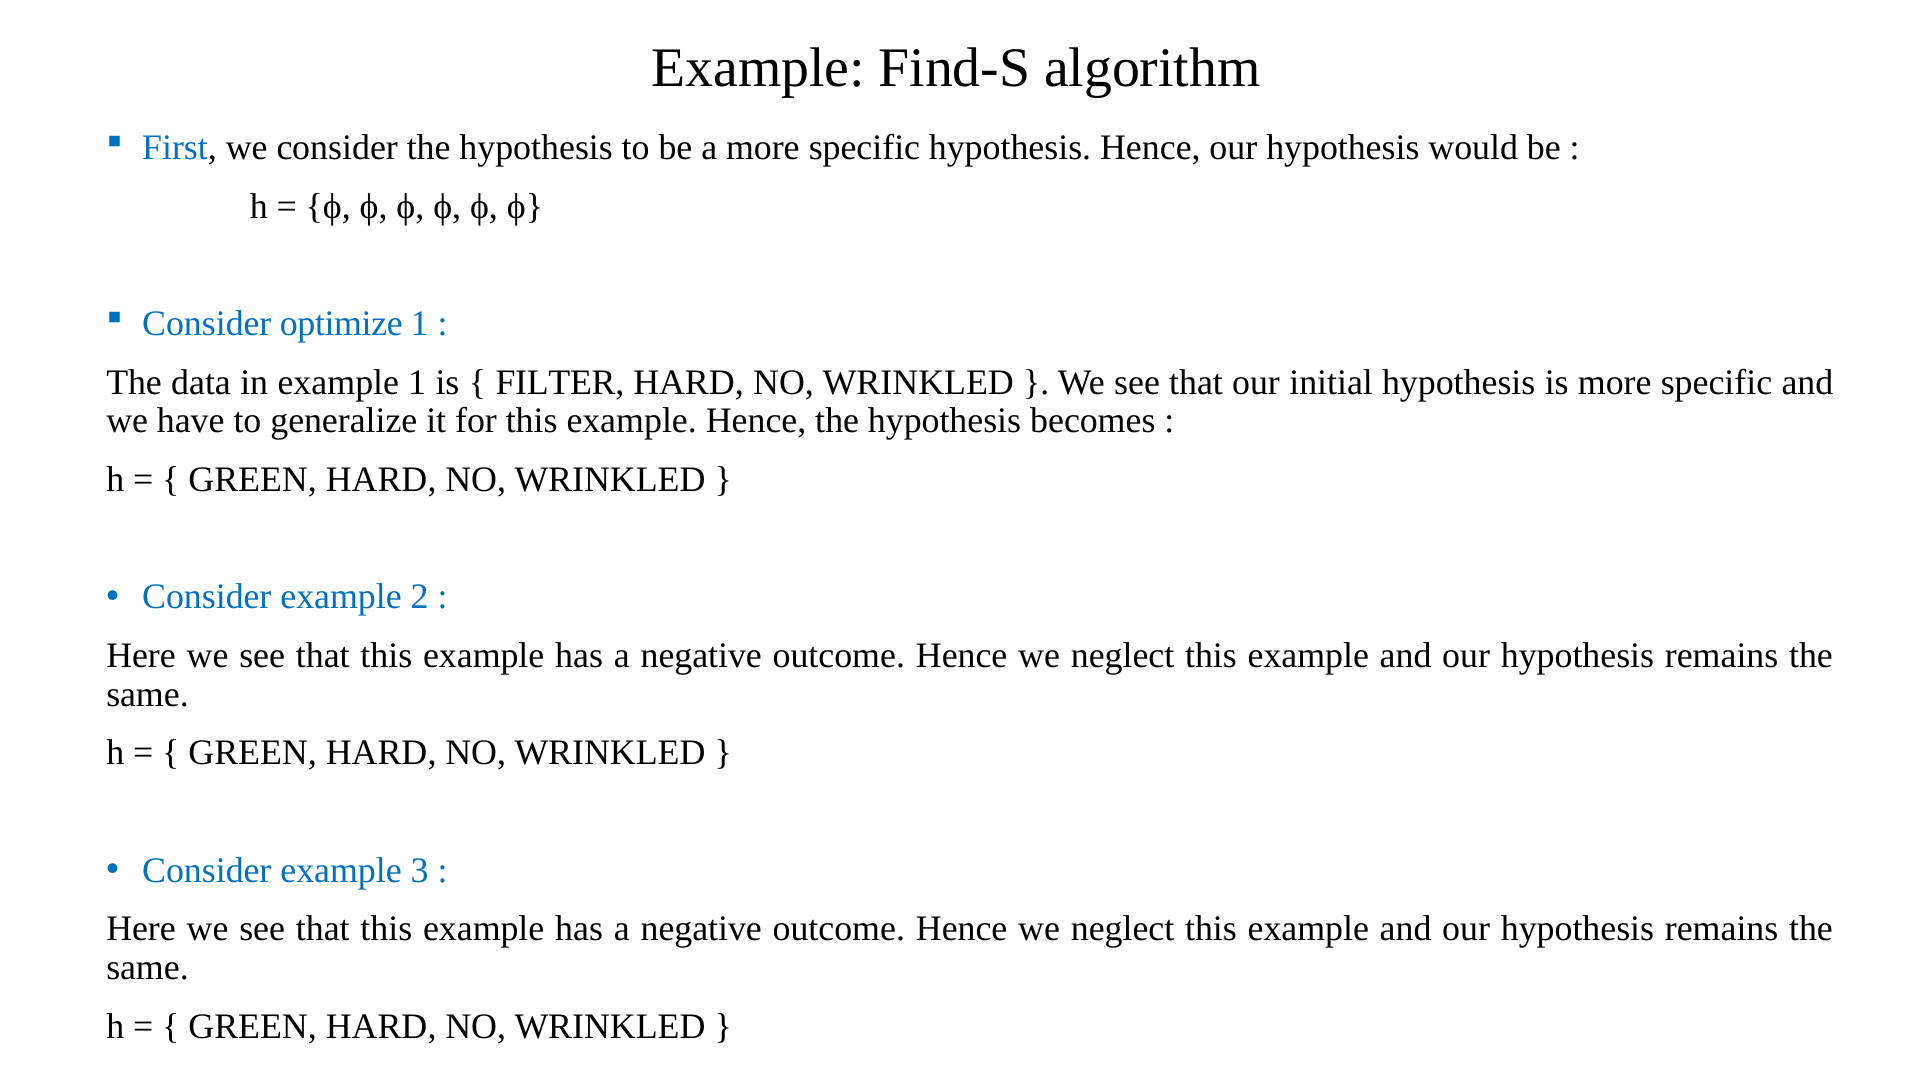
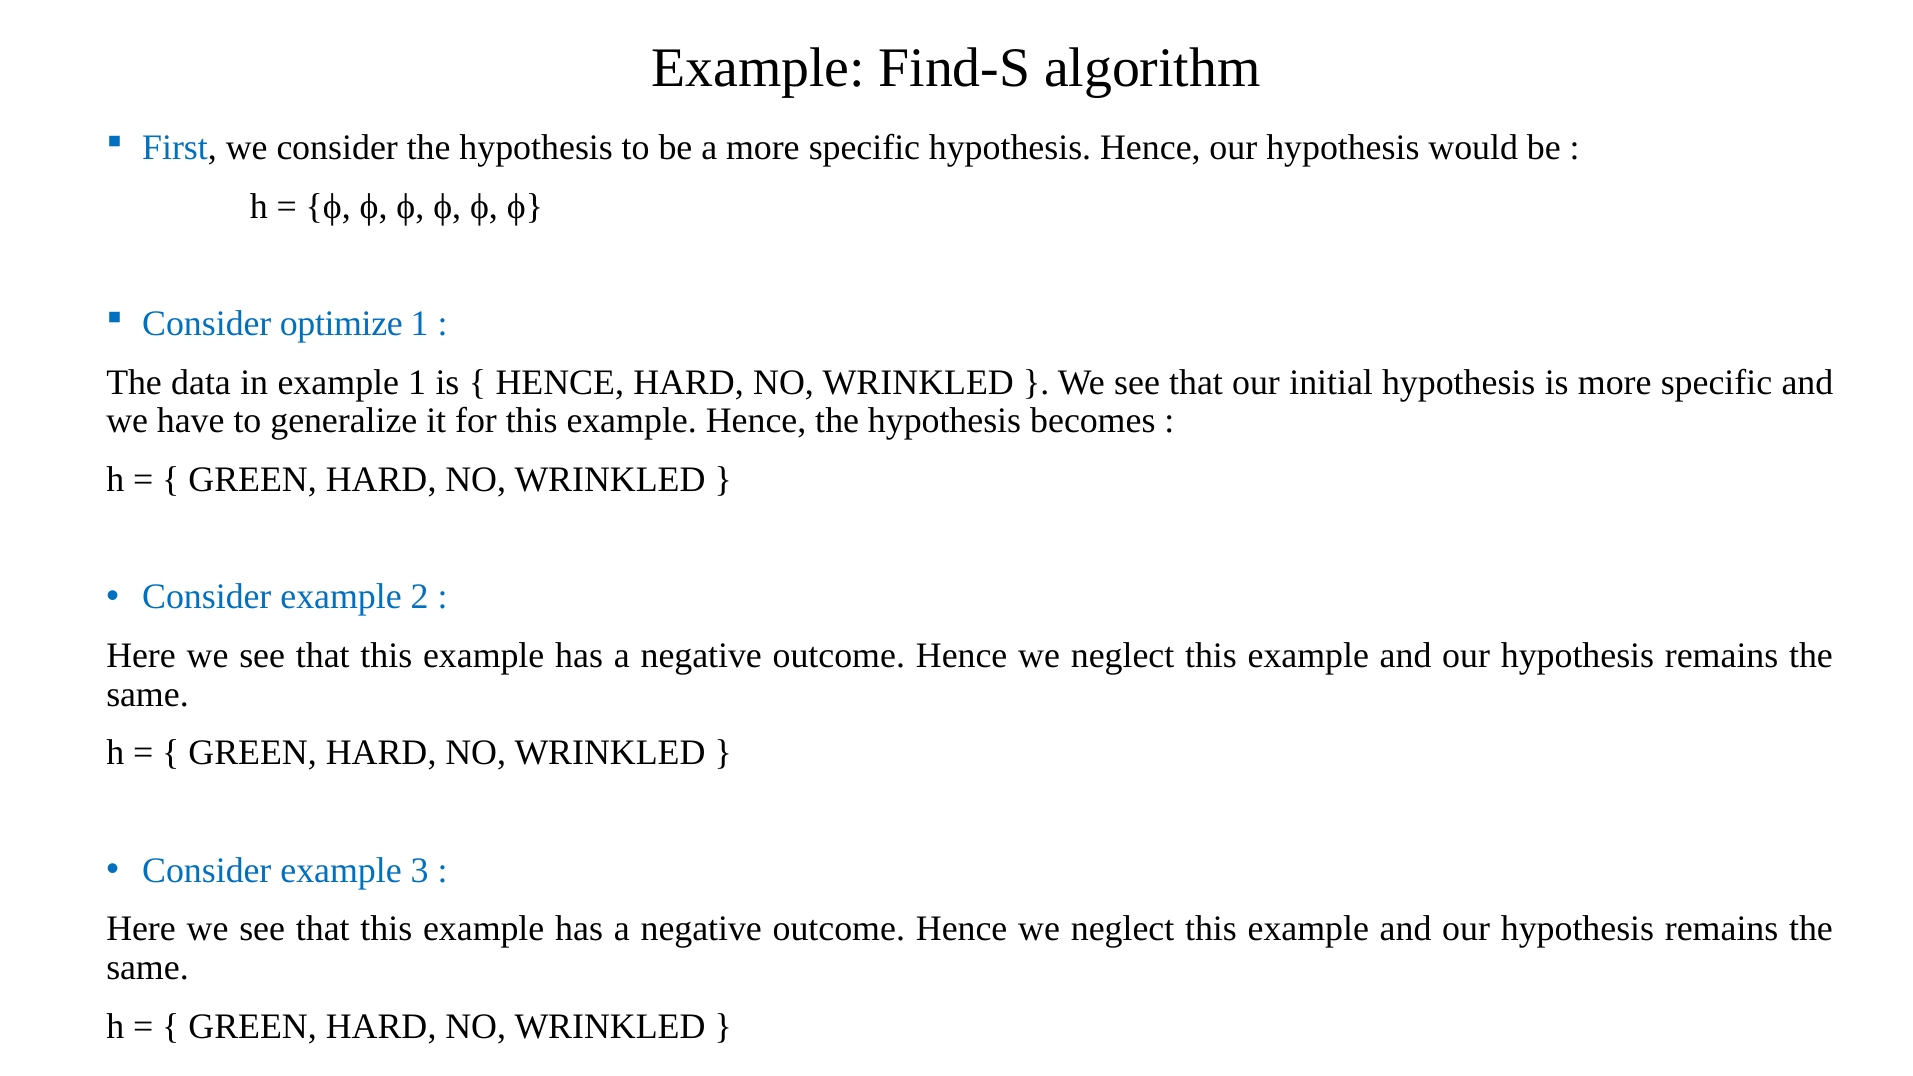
FILTER: FILTER -> HENCE (560, 382)
